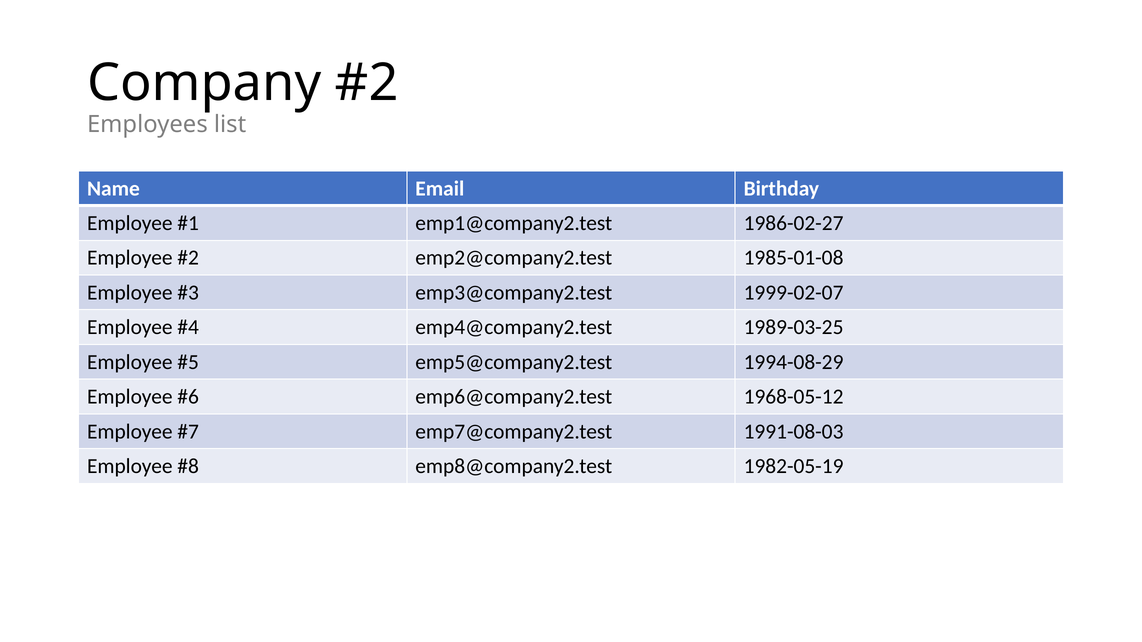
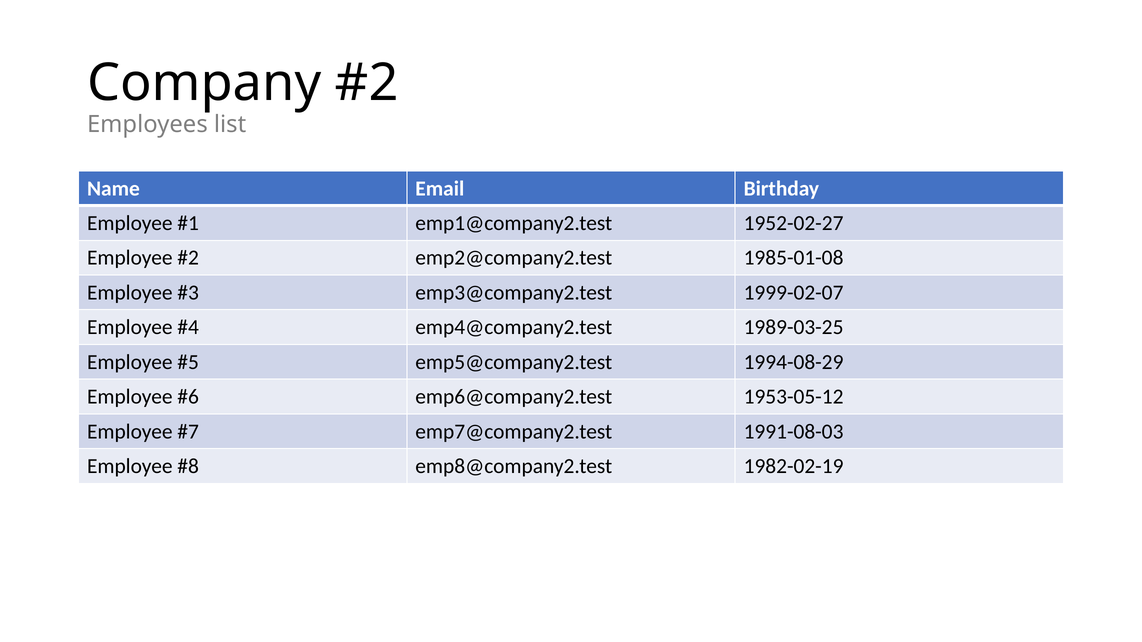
1986-02-27: 1986-02-27 -> 1952-02-27 (794, 223)
1968-05-12: 1968-05-12 -> 1953-05-12 (794, 397)
1982-05-19: 1982-05-19 -> 1982-02-19 (794, 466)
